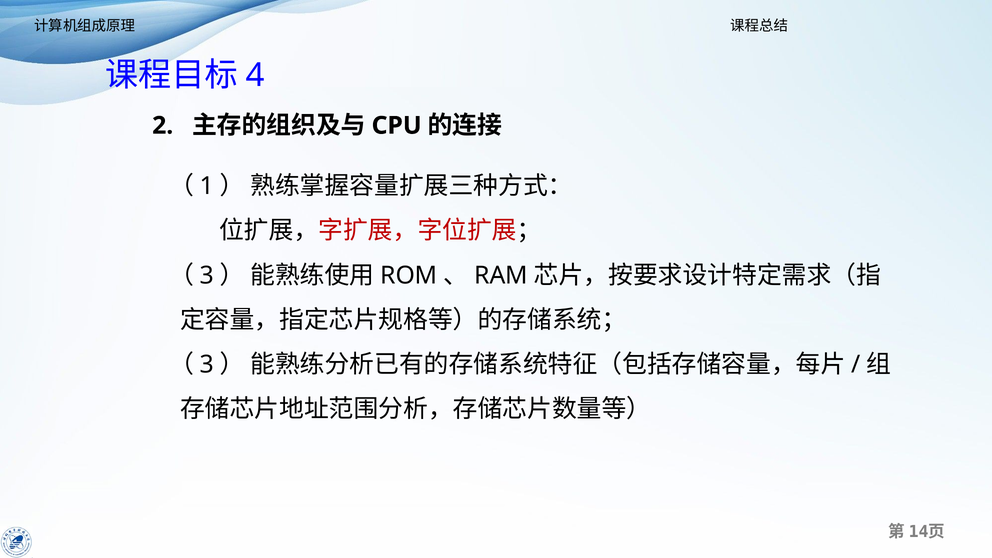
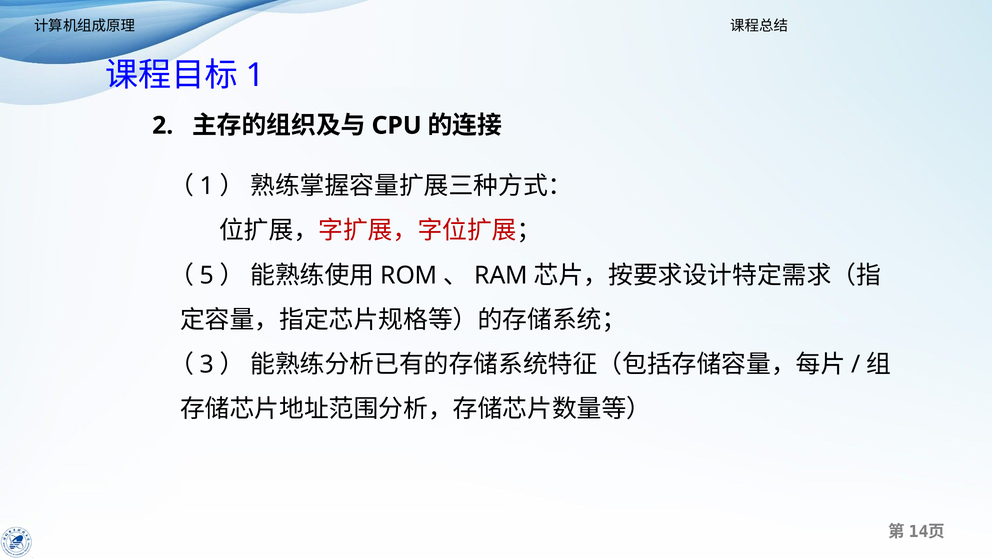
4: 4 -> 1 (255, 75)
3: 3 -> 5 (207, 275)
